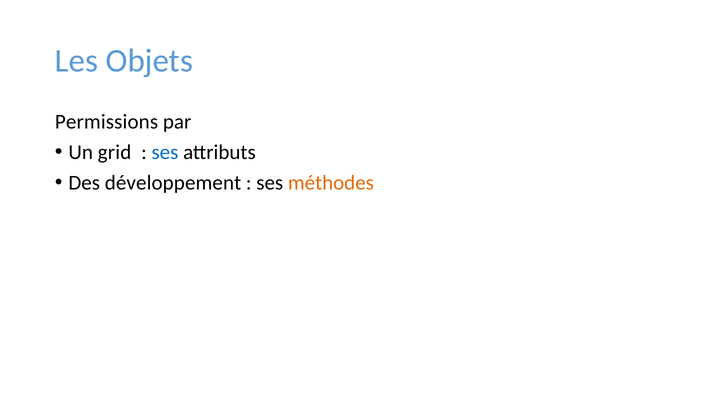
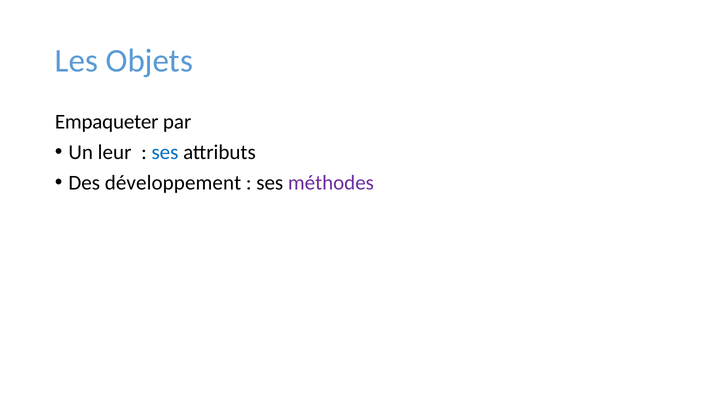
Permissions: Permissions -> Empaqueter (107, 122)
grid: grid -> leur (115, 152)
méthodes colour: orange -> purple (331, 182)
